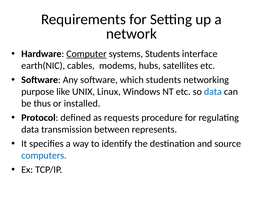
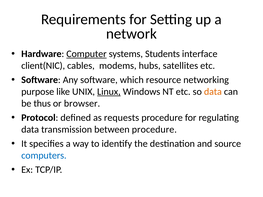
earth(NIC: earth(NIC -> client(NIC (43, 66)
which students: students -> resource (164, 80)
Linux underline: none -> present (109, 92)
data colour: blue -> orange (213, 92)
installed: installed -> browser (82, 104)
between represents: represents -> procedure (154, 130)
